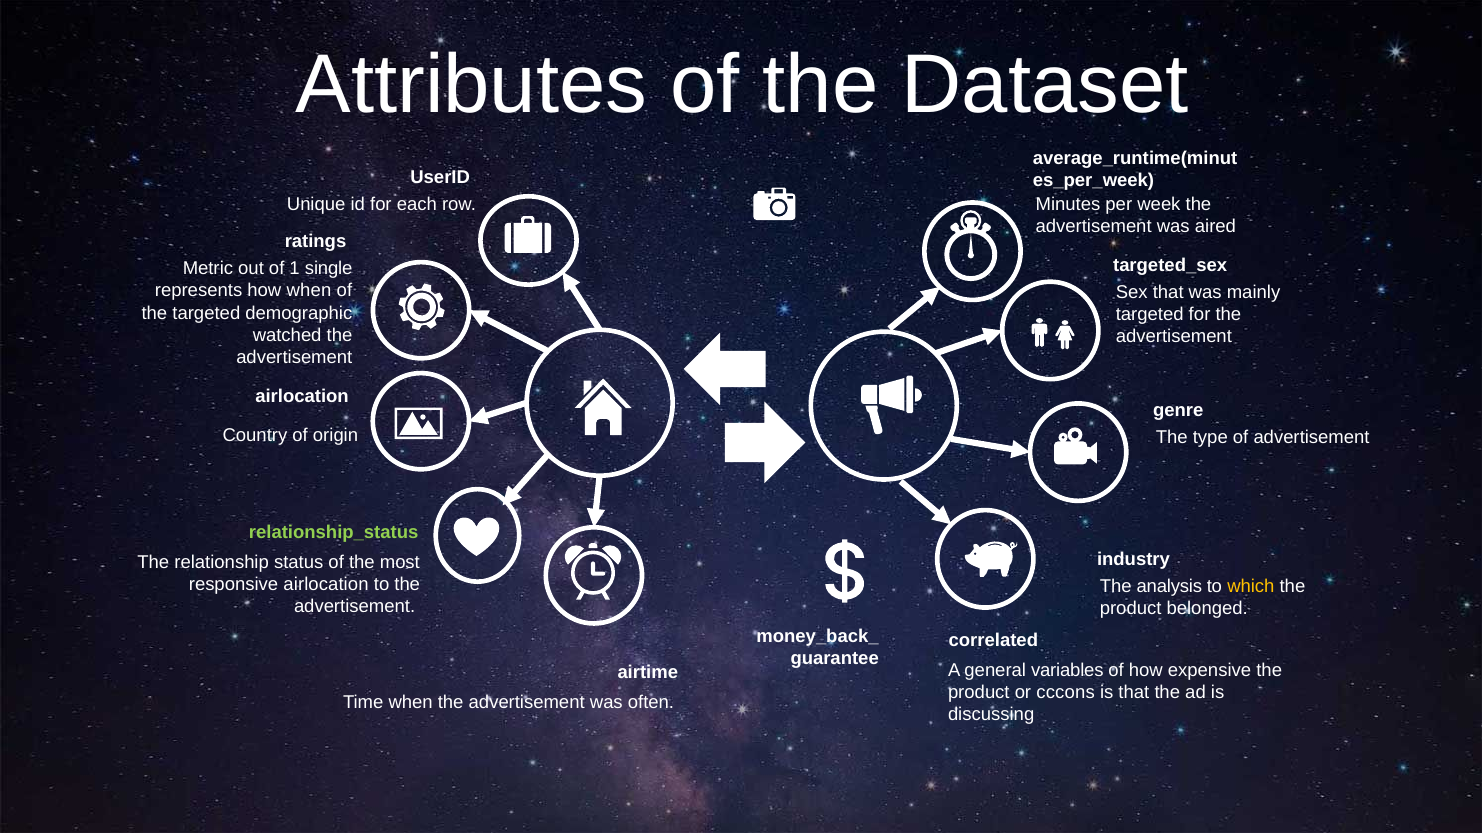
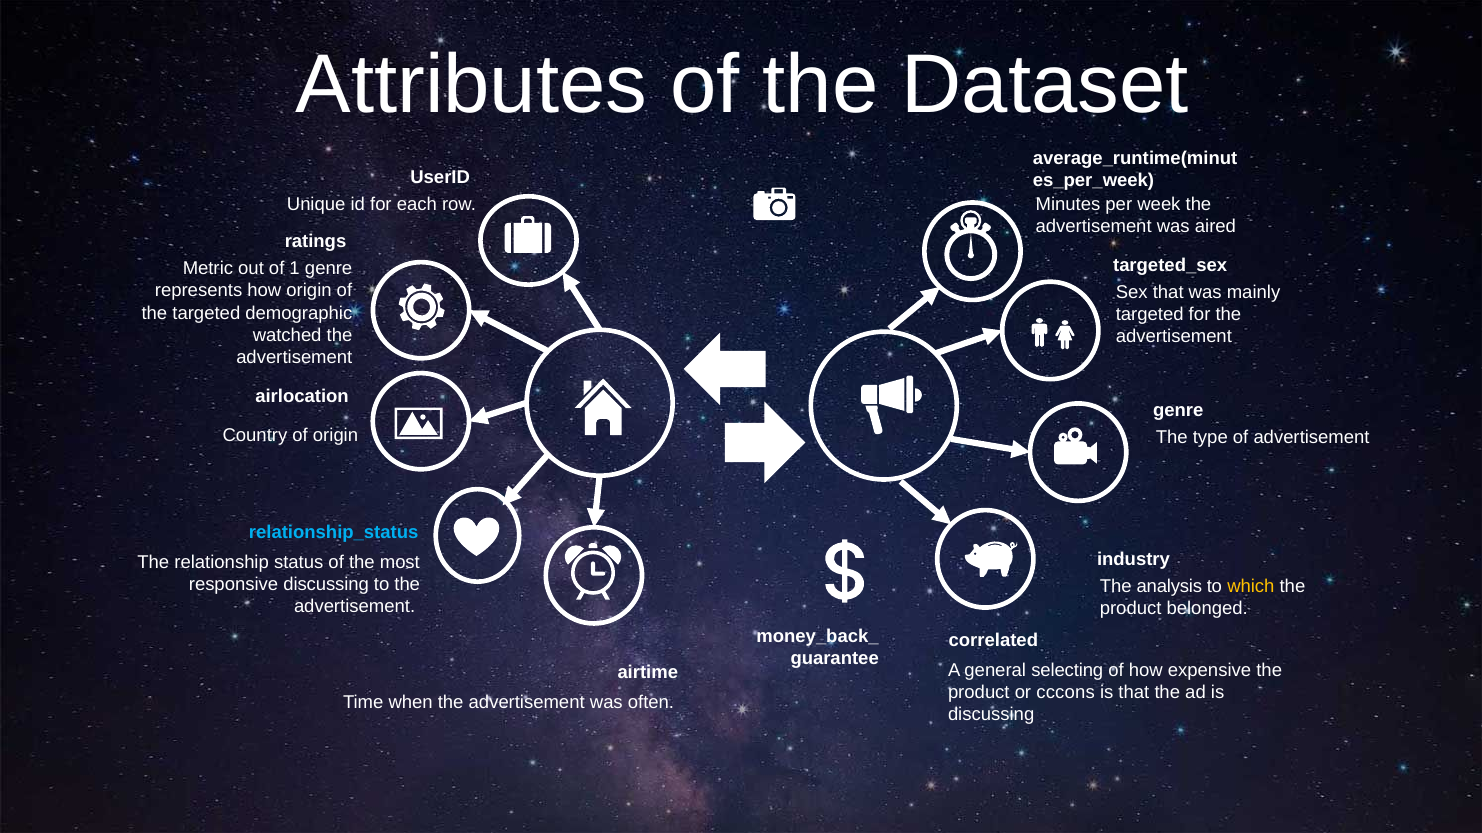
1 single: single -> genre (329, 269)
how when: when -> origin (309, 291)
relationship_status colour: light green -> light blue (334, 533)
responsive airlocation: airlocation -> discussing (326, 585)
variables: variables -> selecting (1067, 671)
